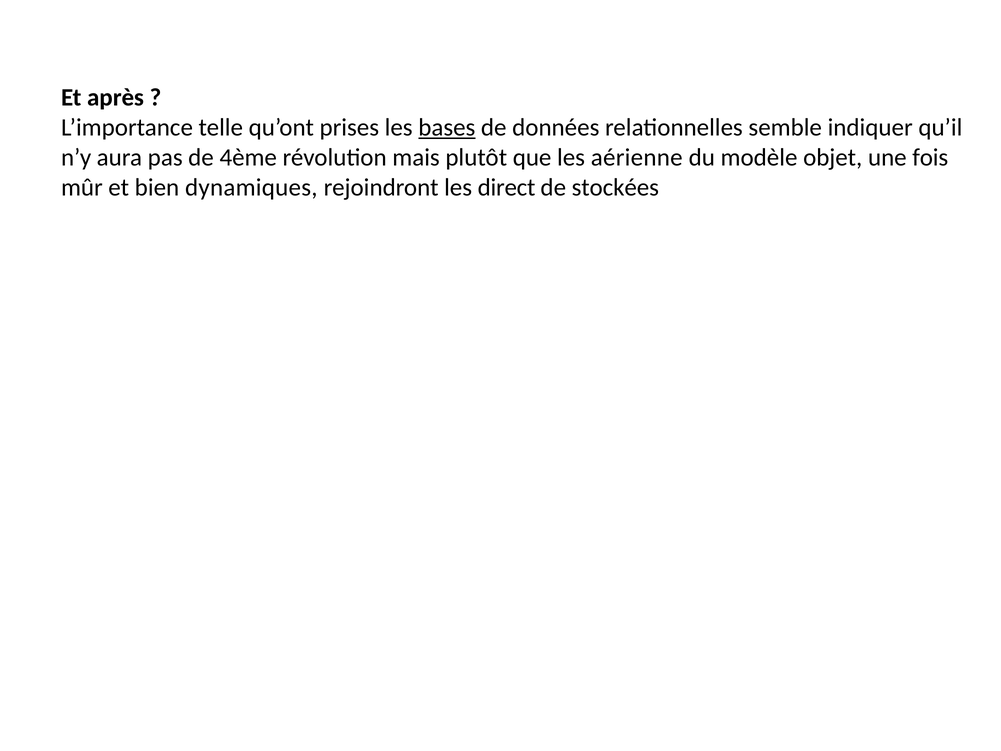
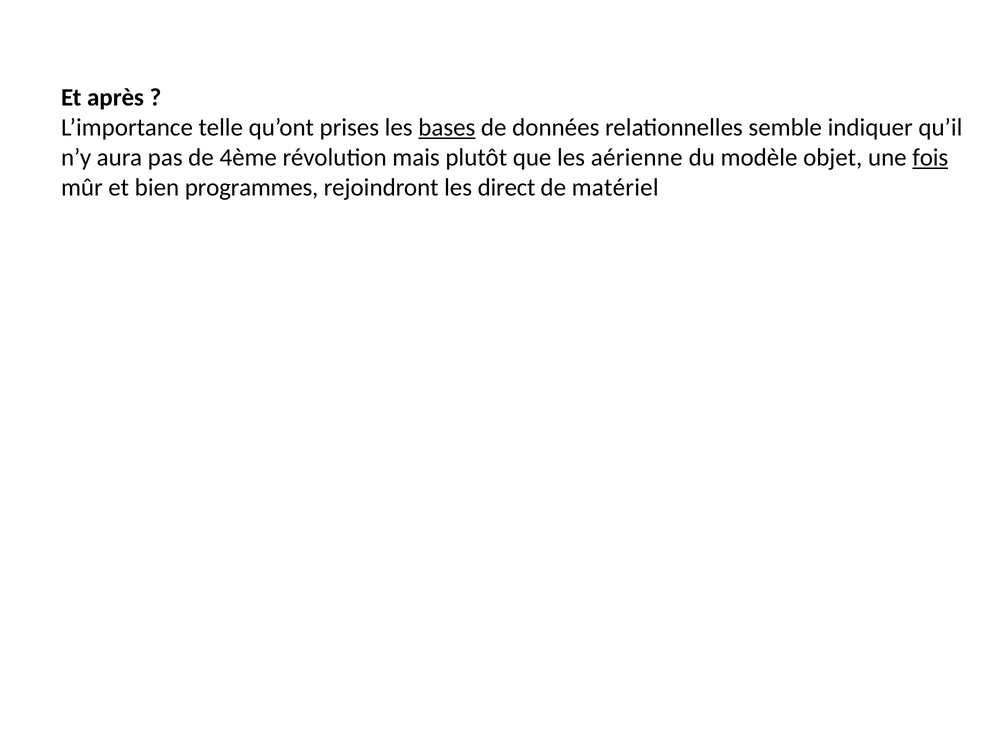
fois underline: none -> present (930, 158)
dynamiques: dynamiques -> programmes (252, 188)
stockées: stockées -> matériel (615, 188)
